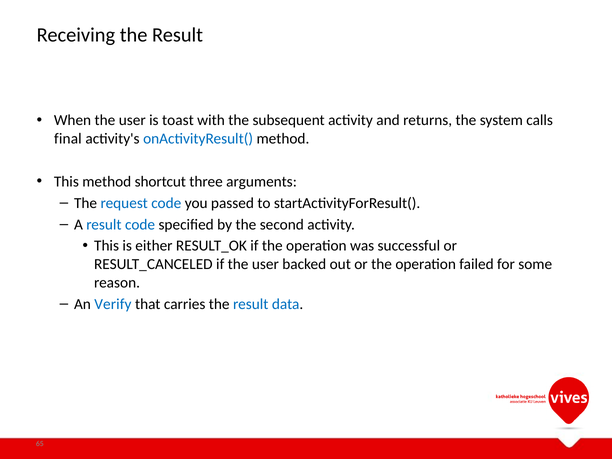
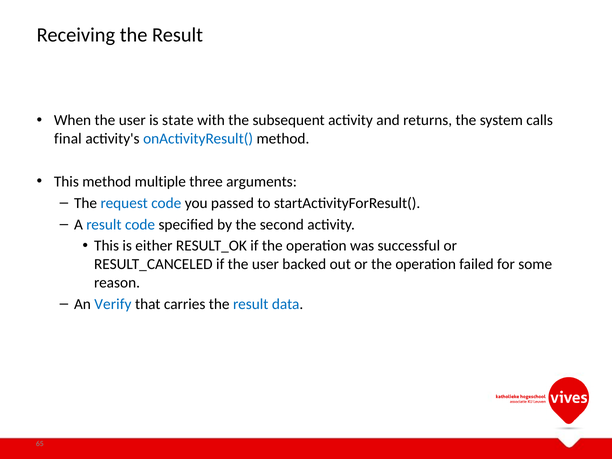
toast: toast -> state (178, 120)
shortcut: shortcut -> multiple (160, 182)
